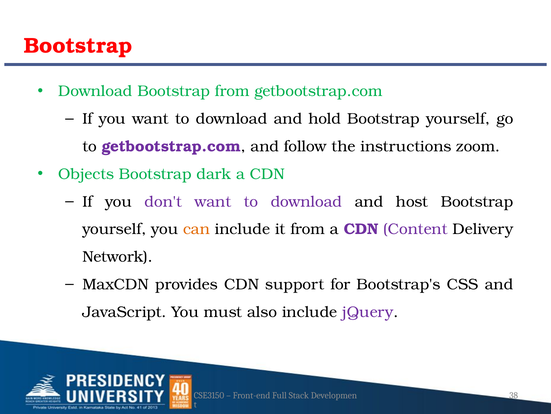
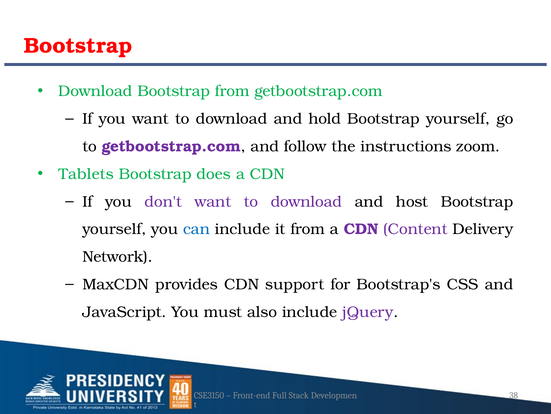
Objects: Objects -> Tablets (86, 174)
dark: dark -> does (214, 174)
can colour: orange -> blue (197, 229)
